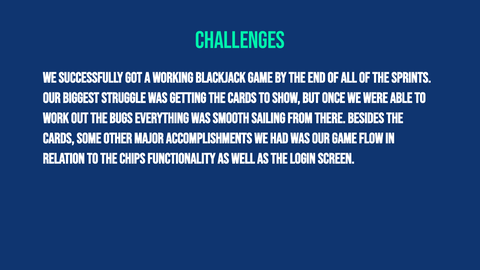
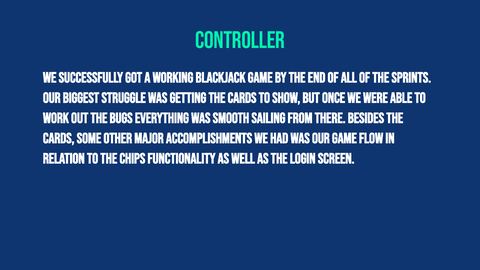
CHALLENGES: CHALLENGES -> CONTROLLER (240, 40)
